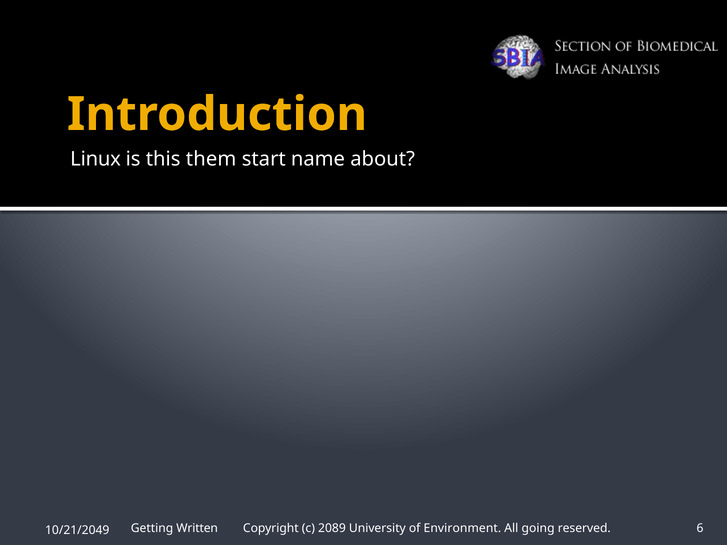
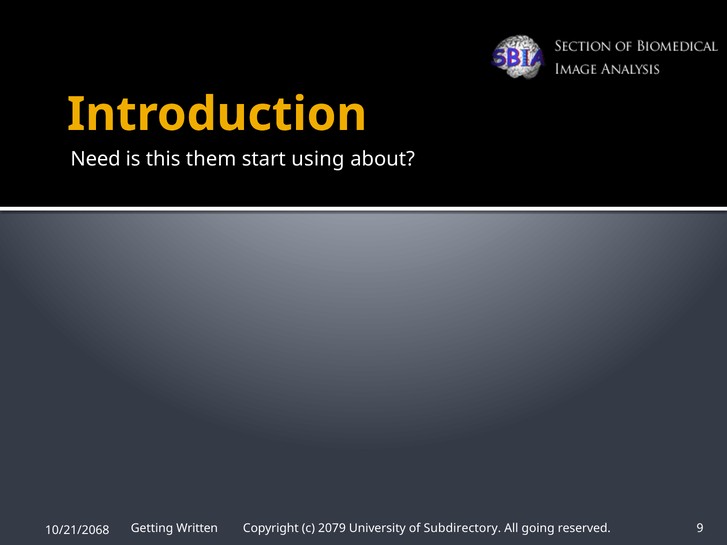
Linux: Linux -> Need (96, 159)
name: name -> using (318, 159)
2089: 2089 -> 2079 (332, 528)
Environment: Environment -> Subdirectory (462, 528)
6: 6 -> 9 (700, 528)
10/21/2049: 10/21/2049 -> 10/21/2068 (77, 530)
